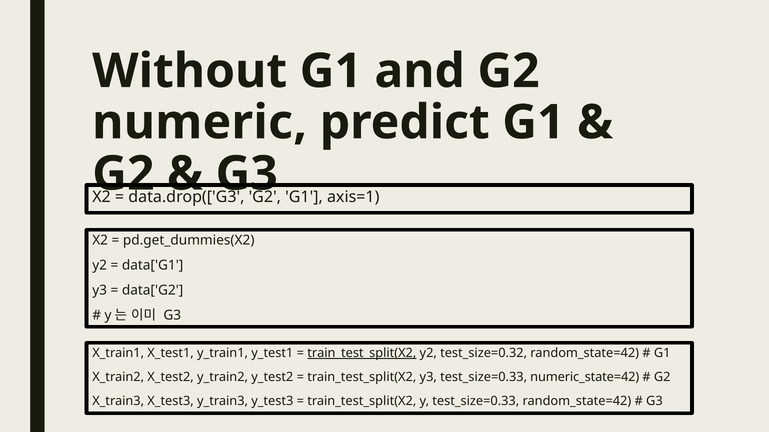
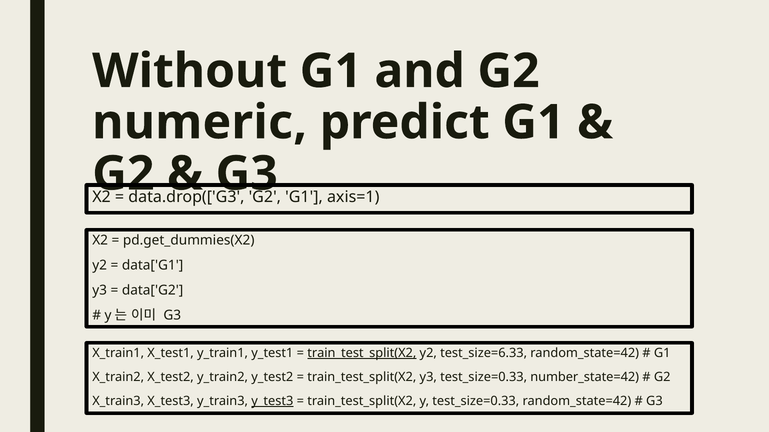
test_size=0.32: test_size=0.32 -> test_size=6.33 (484, 353)
numeric_state=42: numeric_state=42 -> number_state=42 (585, 378)
y_test3 underline: none -> present (272, 402)
